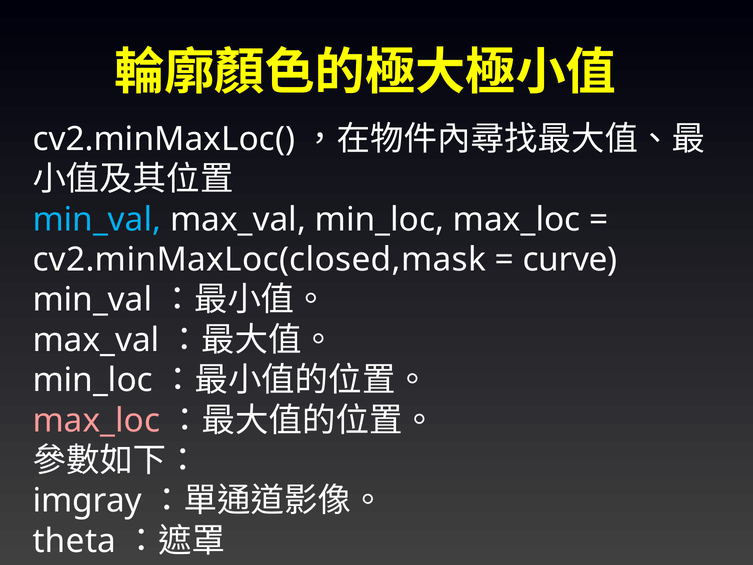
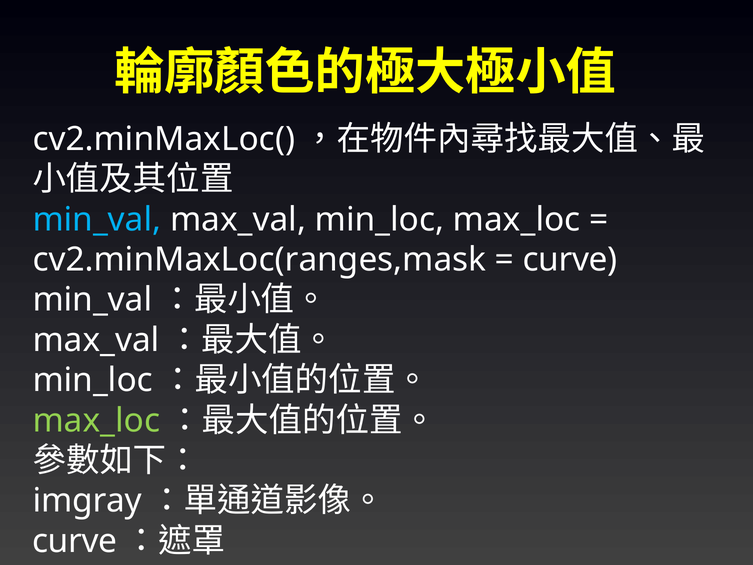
cv2.minMaxLoc(closed,mask: cv2.minMaxLoc(closed,mask -> cv2.minMaxLoc(ranges,mask (259, 260)
max_loc colour: pink -> light green (96, 420)
theta: theta -> curve (75, 541)
